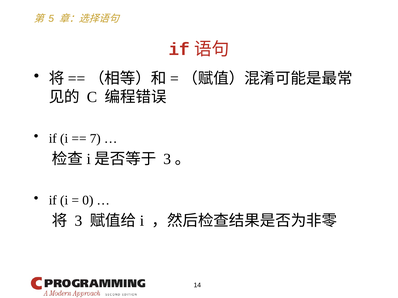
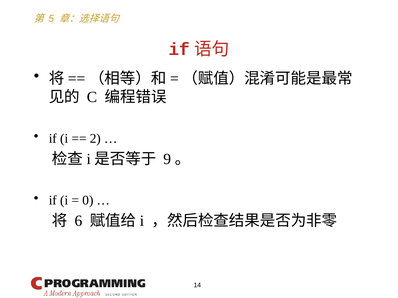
7: 7 -> 2 (95, 139)
3: 3 -> 9 (167, 159)
3: 3 -> 6 (78, 221)
